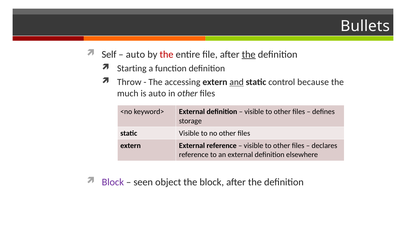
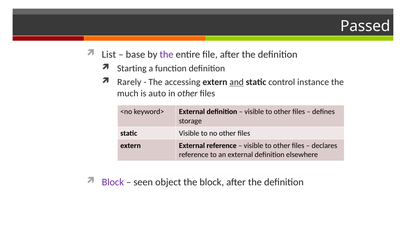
Bullets: Bullets -> Passed (365, 26)
Self: Self -> List (109, 54)
auto: auto -> base (135, 54)
the colour: red -> purple (167, 54)
the underline: present -> none (249, 54)
Throw: Throw -> Rarely (129, 82)
because: because -> instance (313, 82)
